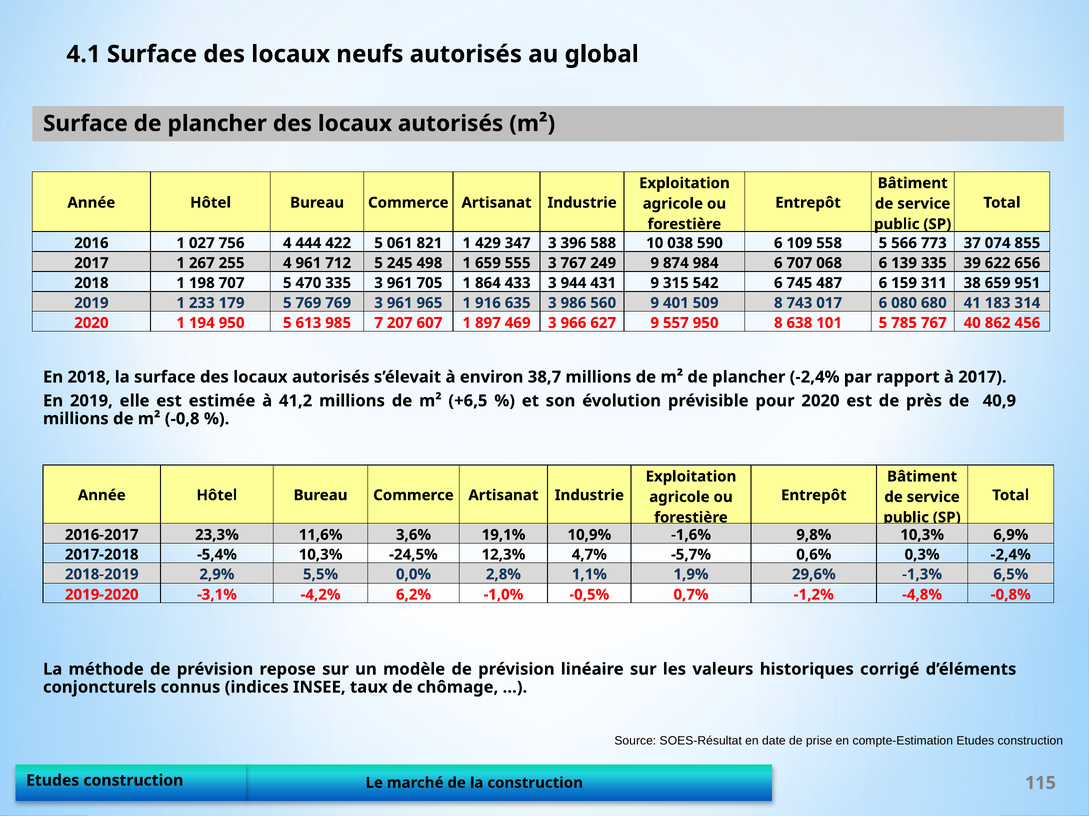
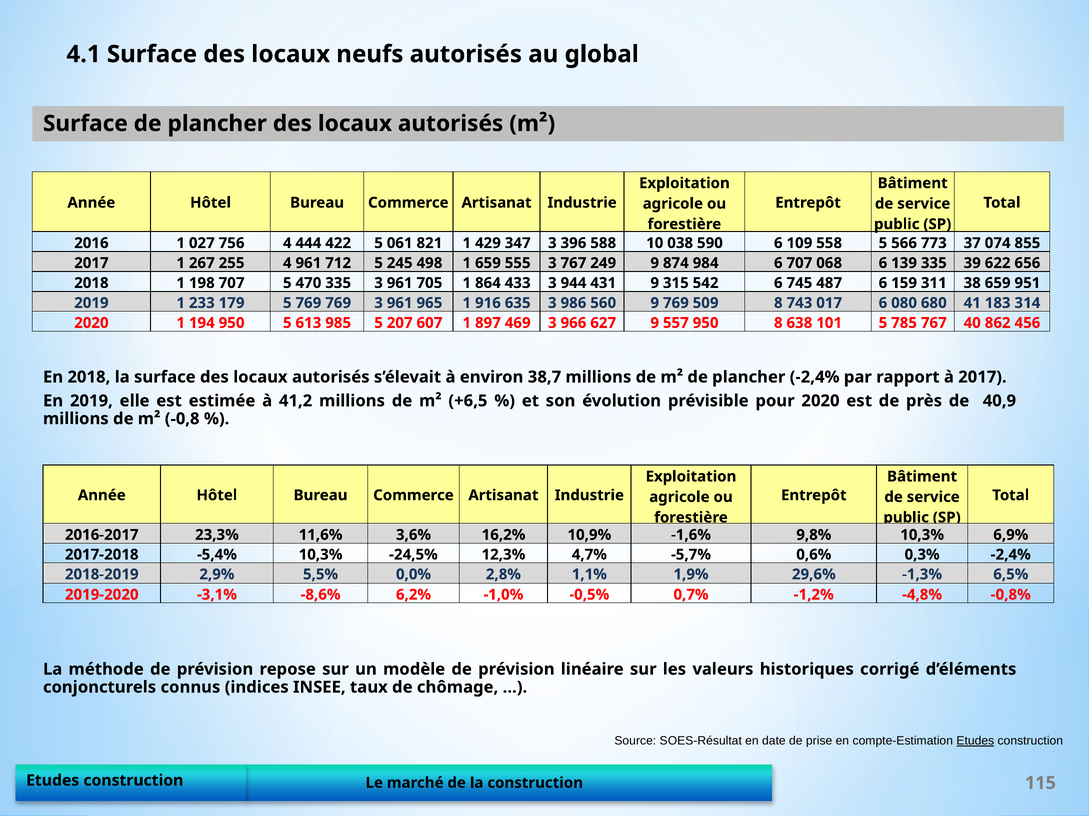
9 401: 401 -> 769 (676, 303)
985 7: 7 -> 5 (379, 323)
19,1%: 19,1% -> 16,2% (504, 535)
-4,2%: -4,2% -> -8,6% (321, 595)
Etudes underline: none -> present (975, 741)
